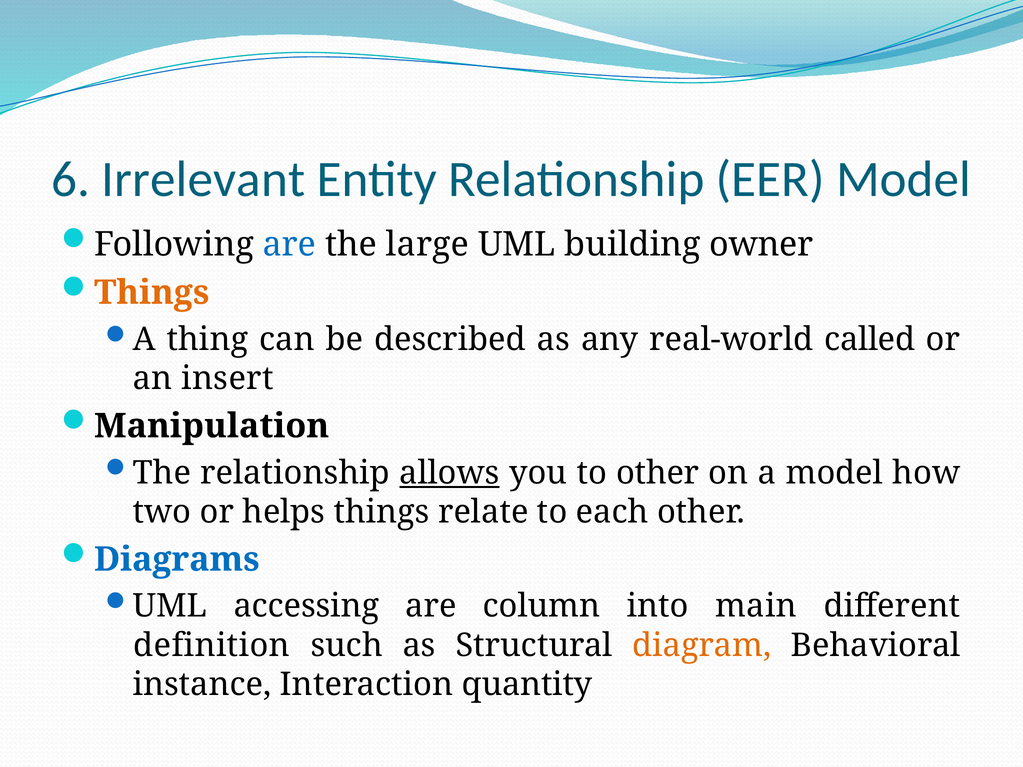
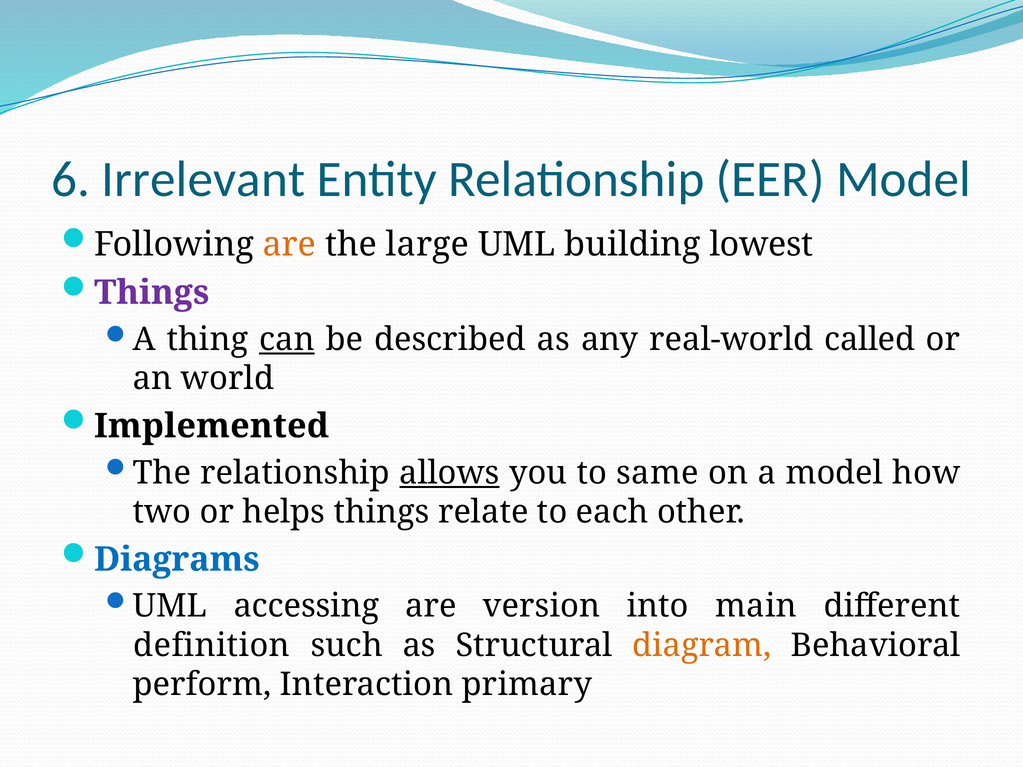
are colour: blue -> orange (289, 244)
owner: owner -> lowest (761, 244)
Things colour: orange -> purple (152, 293)
can underline: none -> present (287, 339)
insert: insert -> world (227, 379)
Manipulation: Manipulation -> Implemented (212, 426)
to other: other -> same (658, 473)
column: column -> version (542, 606)
instance: instance -> perform (202, 685)
quantity: quantity -> primary (527, 685)
